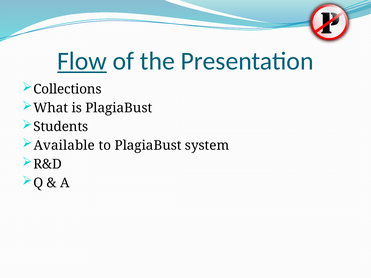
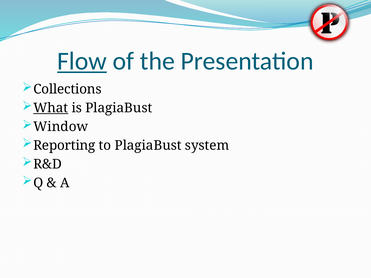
What underline: none -> present (51, 108)
Students: Students -> Window (61, 127)
Available: Available -> Reporting (64, 146)
